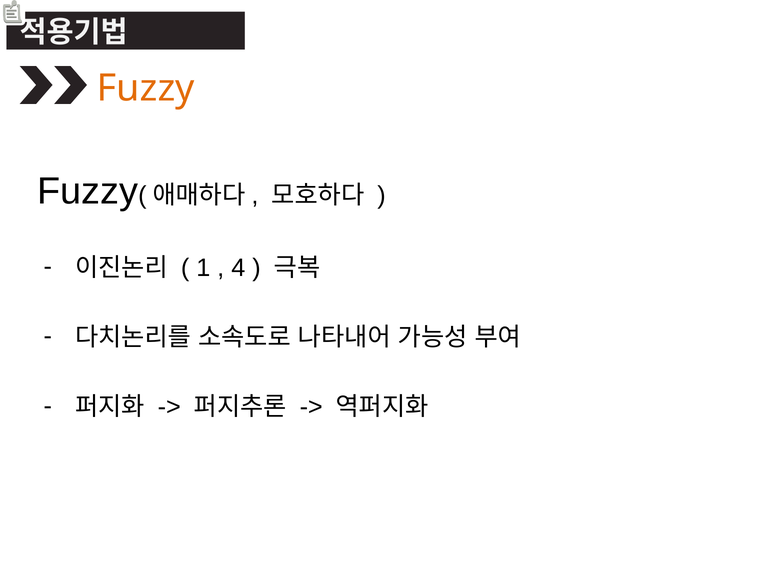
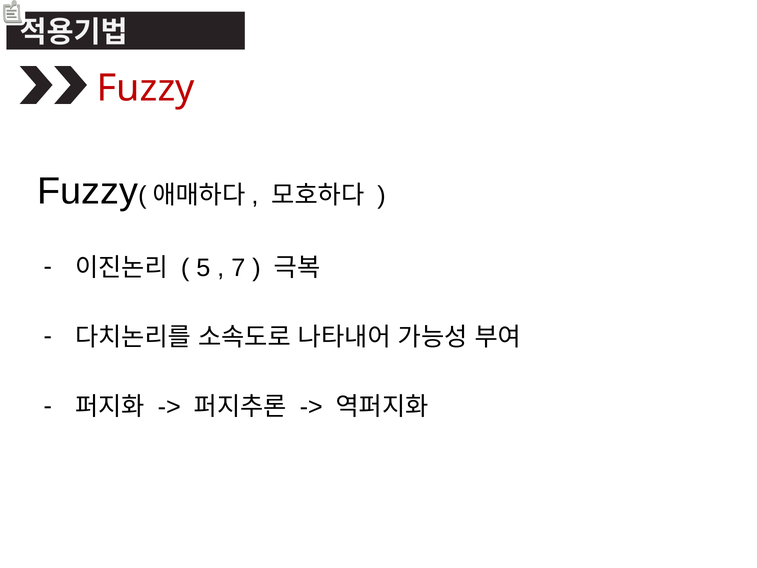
Fuzzy colour: orange -> red (146, 88)
1: 1 -> 5 (203, 268)
4: 4 -> 7 (238, 268)
